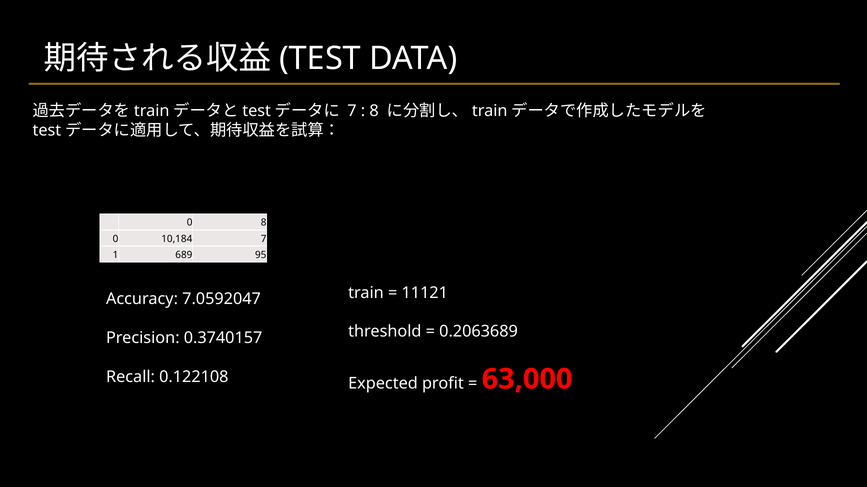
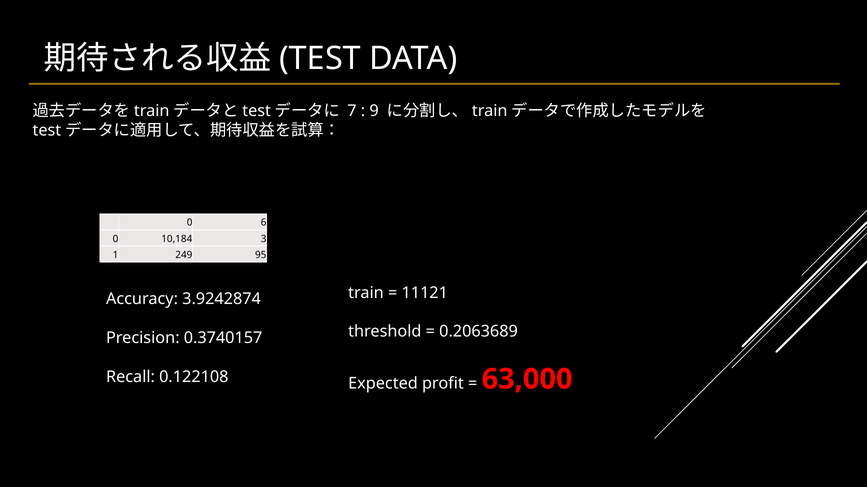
8: 8 -> 9 (374, 111)
0 8: 8 -> 6 (264, 223)
10,184 7: 7 -> 3 (264, 239)
689: 689 -> 249 (184, 255)
7.0592047: 7.0592047 -> 3.9242874 (222, 300)
